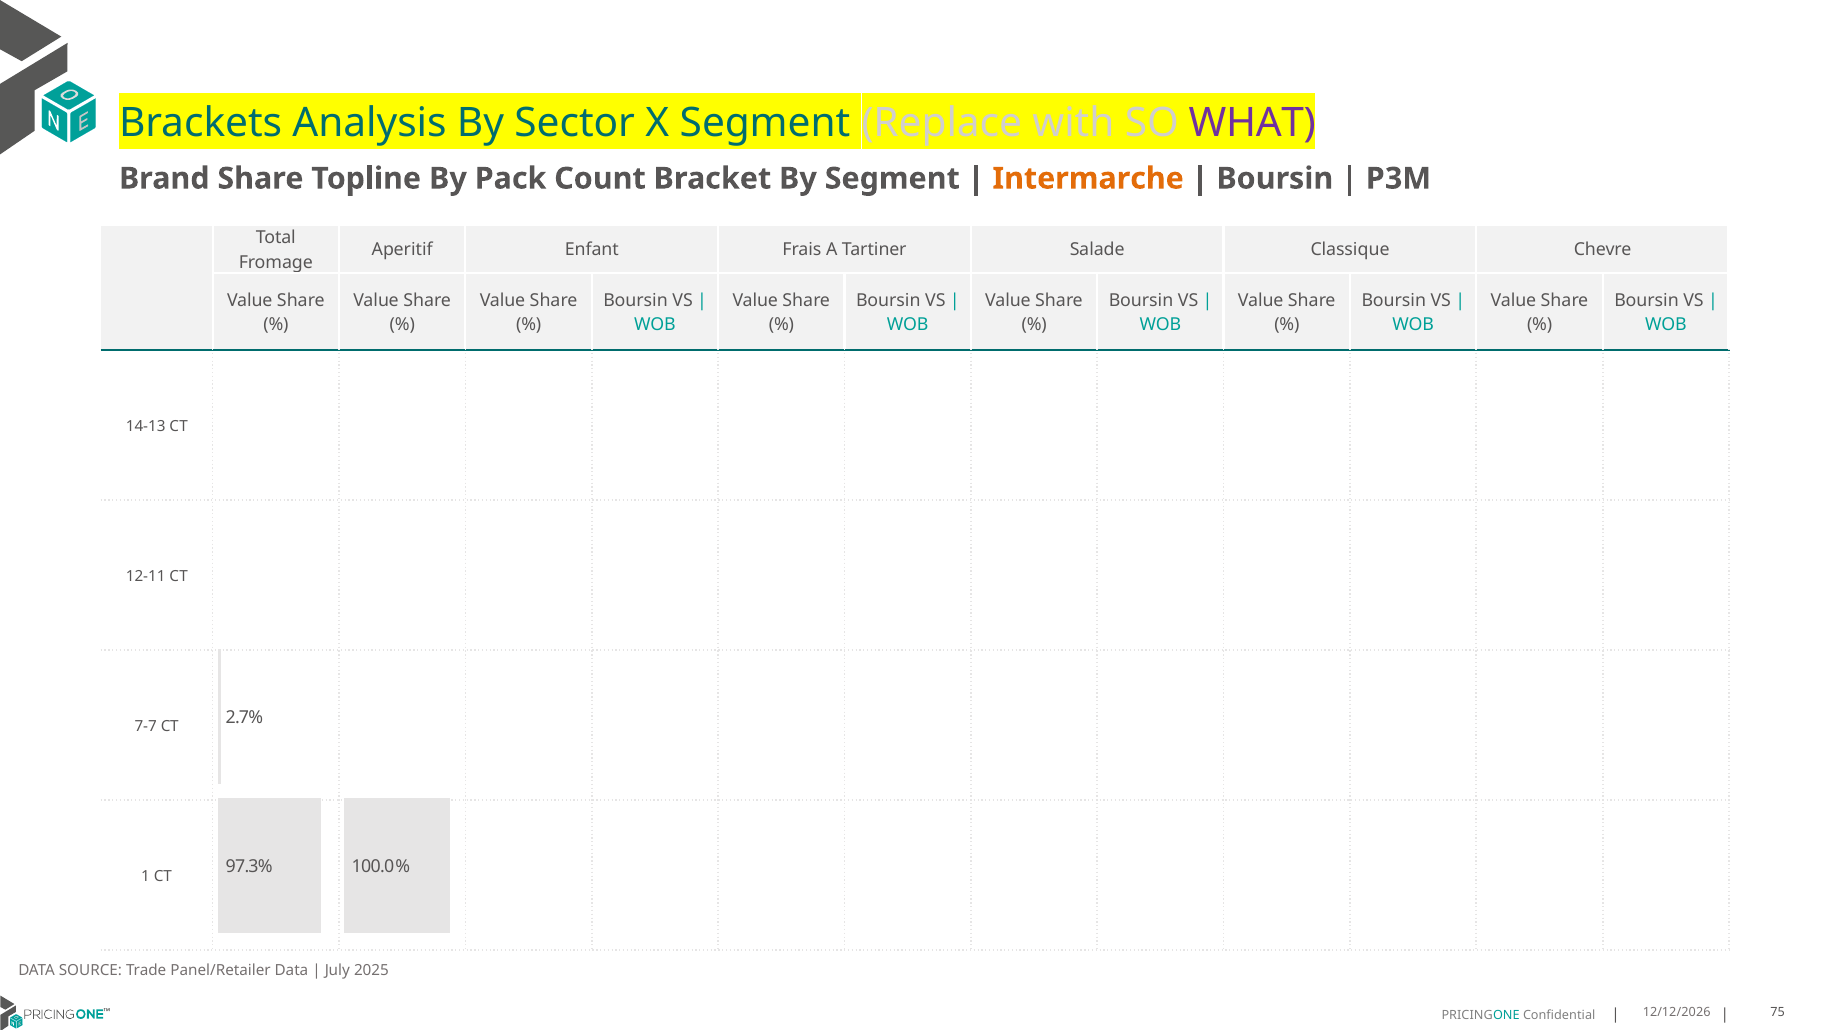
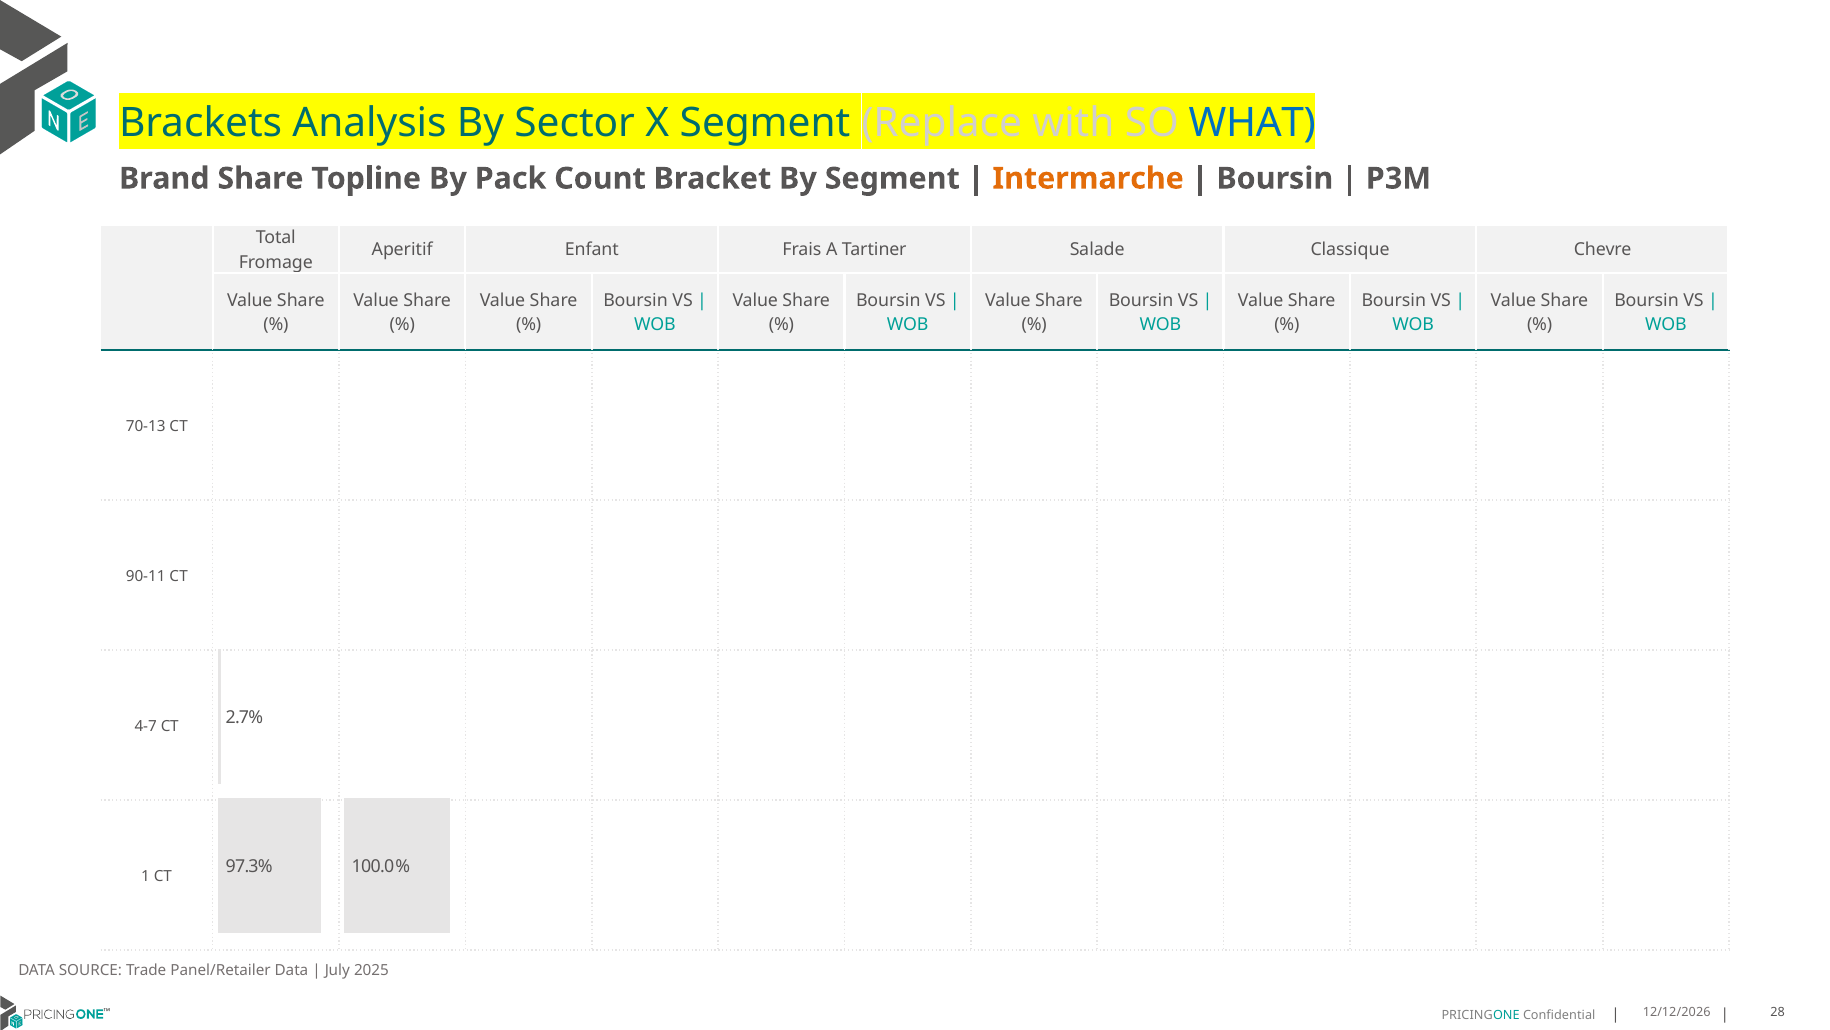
WHAT colour: purple -> blue (1252, 123)
14-13: 14-13 -> 70-13 (146, 426)
12-11: 12-11 -> 90-11 (146, 576)
7-7: 7-7 -> 4-7 (146, 726)
75: 75 -> 28 (1778, 1012)
